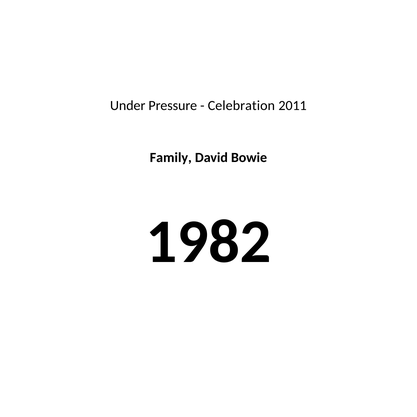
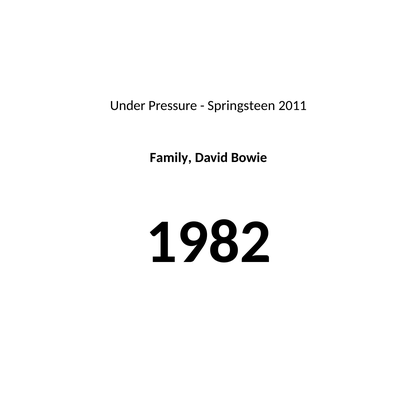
Celebration: Celebration -> Springsteen (241, 106)
